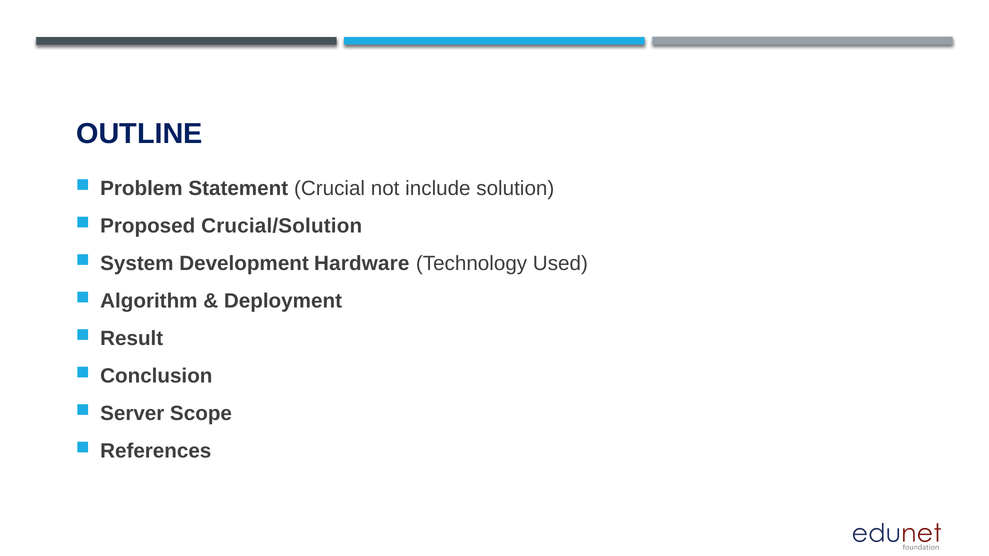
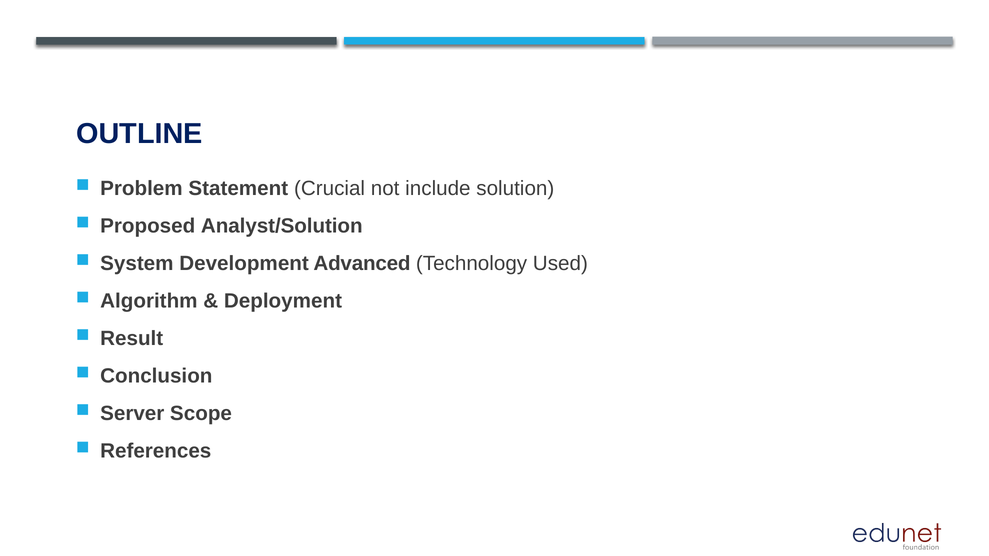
Crucial/Solution: Crucial/Solution -> Analyst/Solution (282, 226)
Hardware: Hardware -> Advanced (362, 264)
